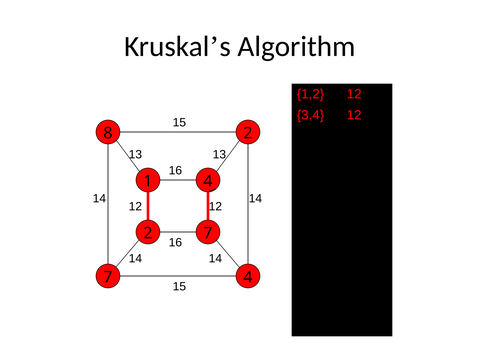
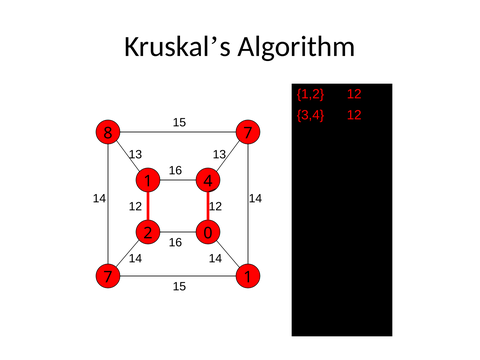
8 2: 2 -> 7 (248, 133)
2 7: 7 -> 0 (208, 233)
4: 4 -> 1 (248, 277)
